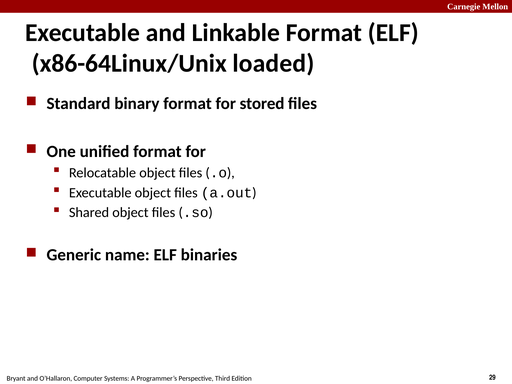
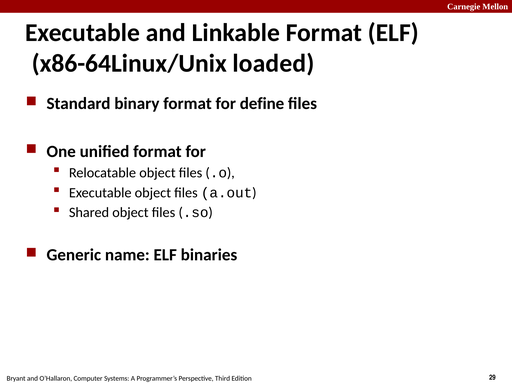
stored: stored -> define (262, 104)
